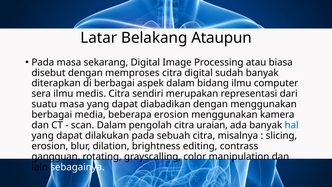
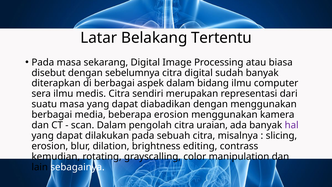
Ataupun: Ataupun -> Tertentu (221, 38)
memproses: memproses -> sebelumnya (132, 73)
hal colour: blue -> purple (292, 125)
gangguan: gangguan -> kemudian (56, 156)
